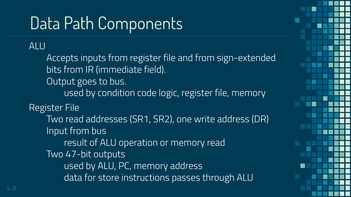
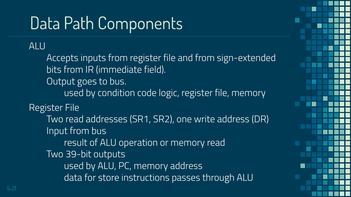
47-bit: 47-bit -> 39-bit (78, 155)
